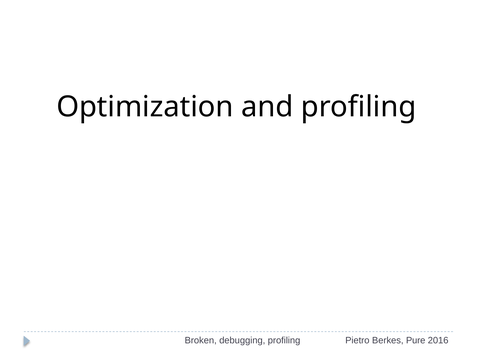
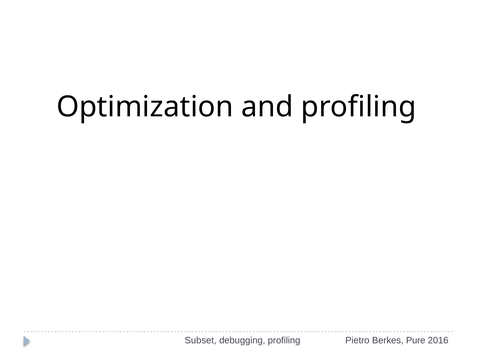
Broken: Broken -> Subset (201, 340)
